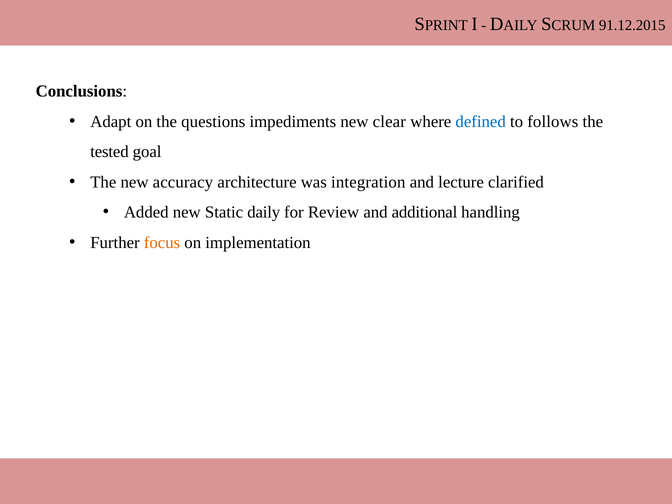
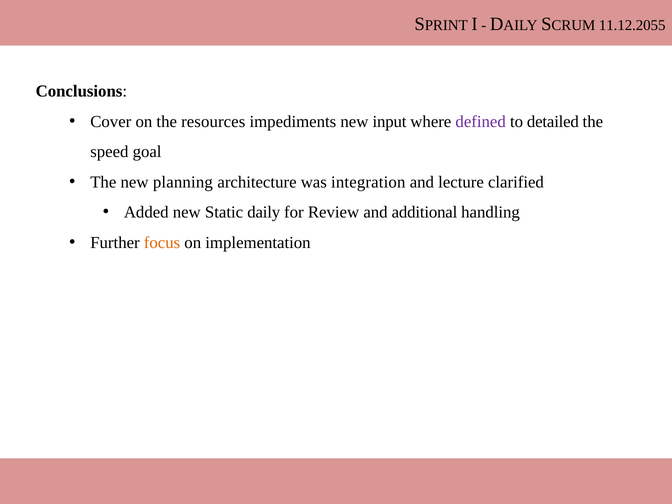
91.12.2015: 91.12.2015 -> 11.12.2055 (632, 25)
Adapt: Adapt -> Cover (111, 122)
questions: questions -> resources (213, 122)
clear: clear -> input (389, 122)
defined colour: blue -> purple (481, 122)
follows: follows -> detailed (553, 122)
tested: tested -> speed (109, 152)
accuracy: accuracy -> planning (183, 182)
